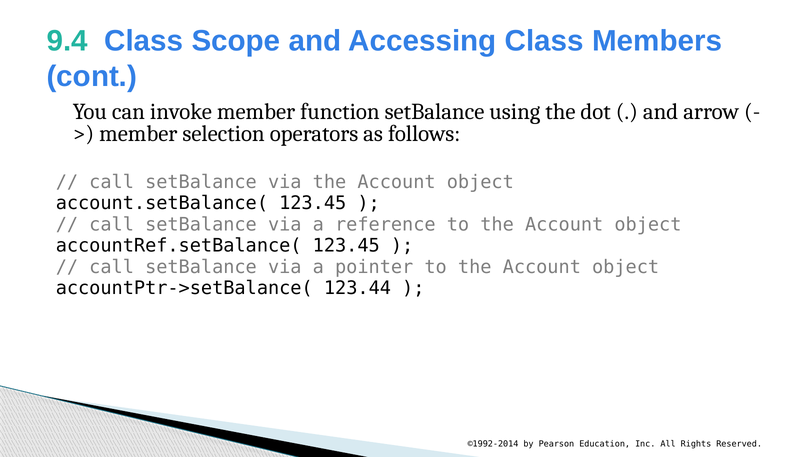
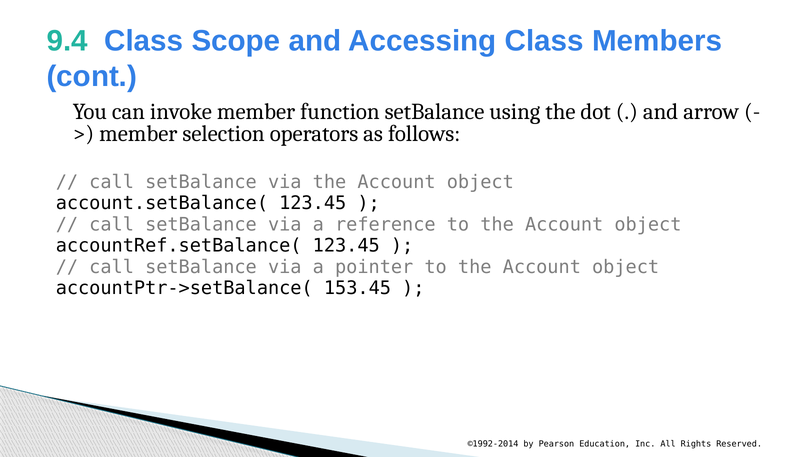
123.44: 123.44 -> 153.45 (357, 288)
